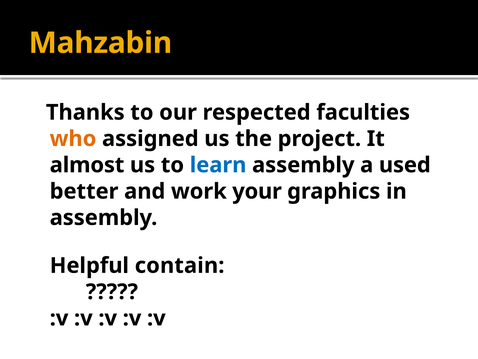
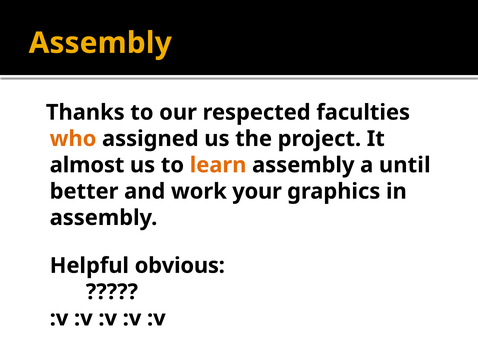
Mahzabin: Mahzabin -> Assembly (100, 43)
learn colour: blue -> orange (218, 165)
used: used -> until (405, 165)
contain: contain -> obvious (180, 265)
